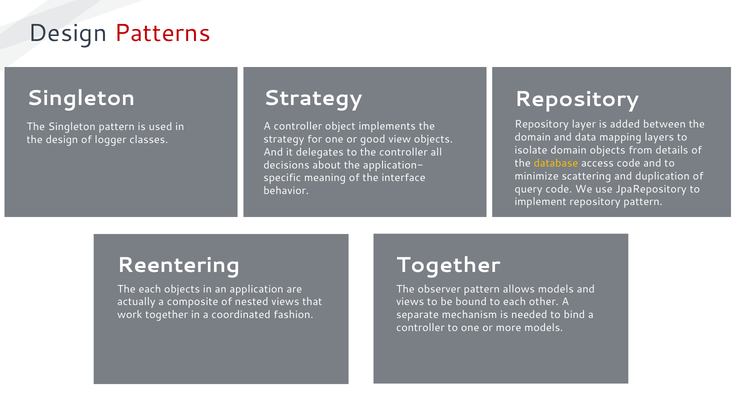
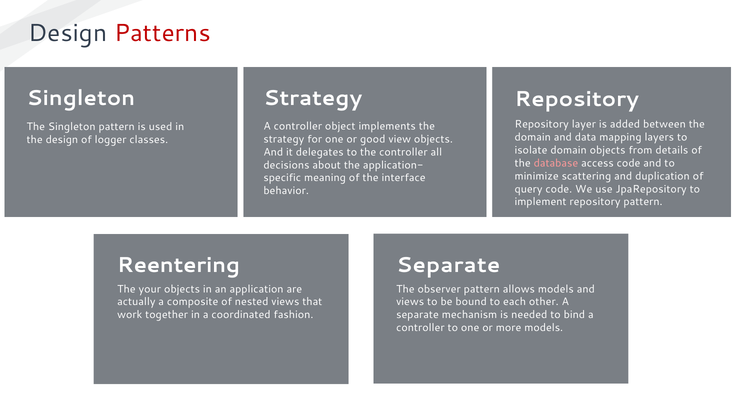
database colour: yellow -> pink (556, 163)
Together: Together -> Separate (448, 265)
The each: each -> your (150, 289)
